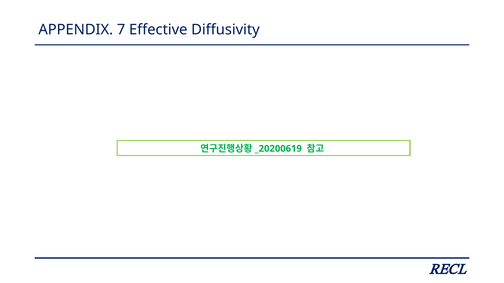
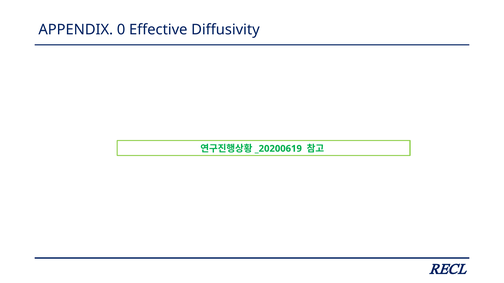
7: 7 -> 0 (121, 30)
